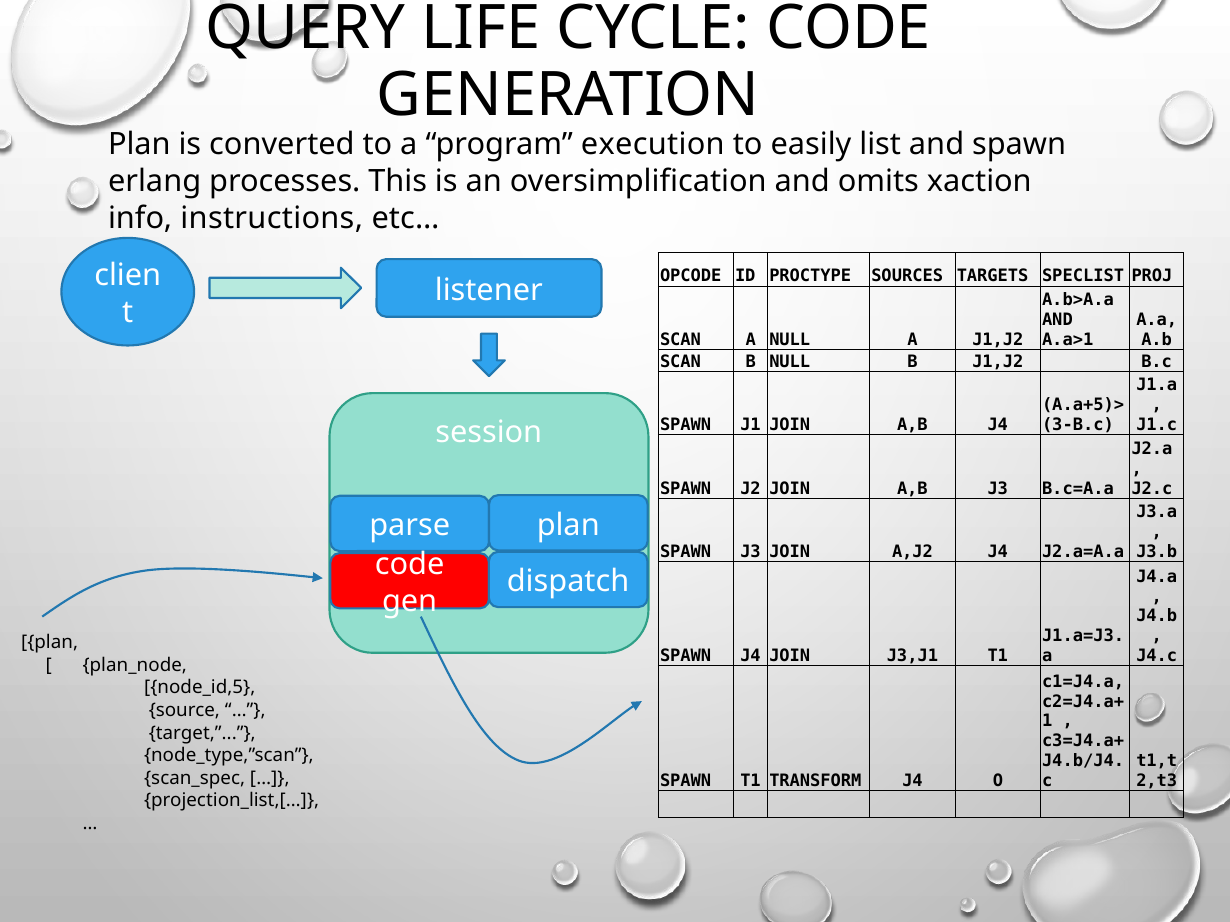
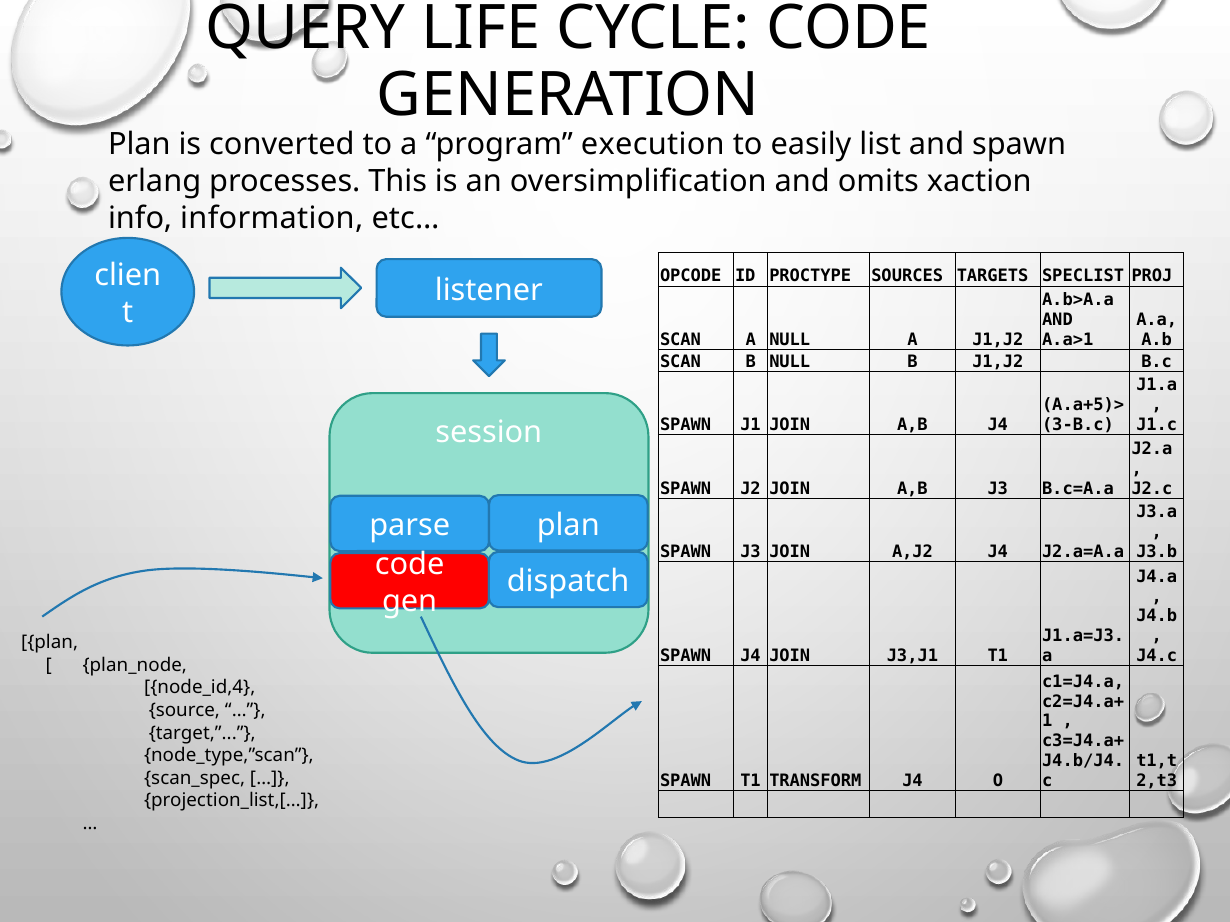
instructions: instructions -> information (272, 219)
node_id,5: node_id,5 -> node_id,4 (200, 688)
